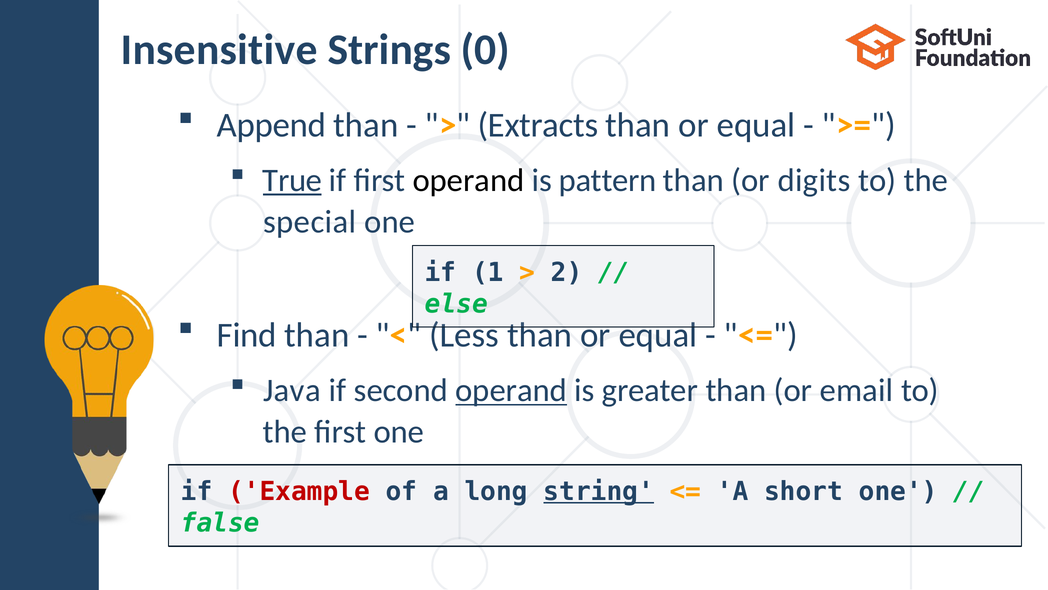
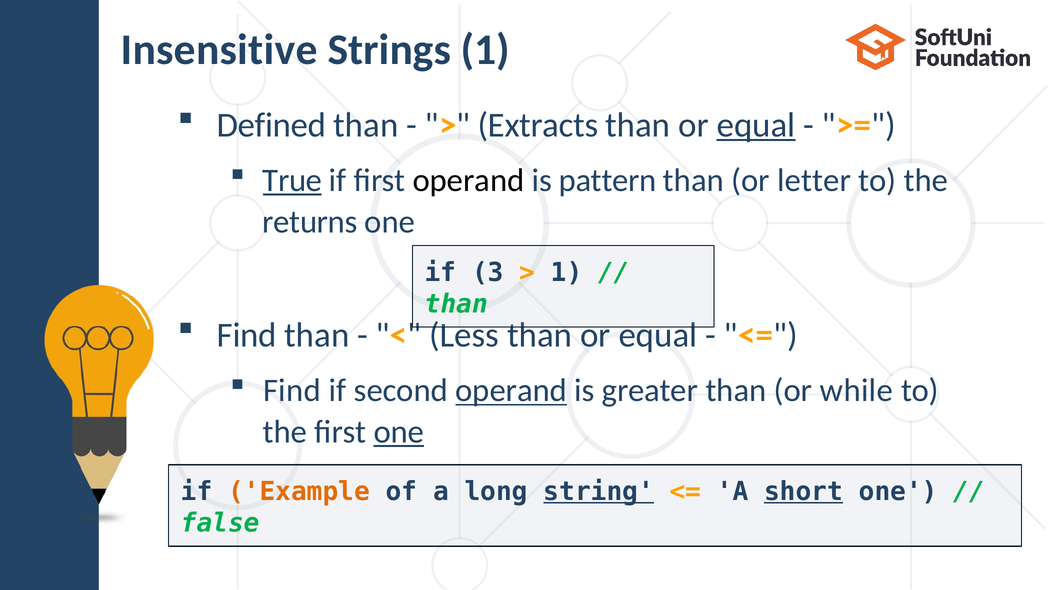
Strings 0: 0 -> 1 (485, 50)
Append: Append -> Defined (271, 125)
equal underline: none -> present (756, 125)
digits: digits -> letter (814, 180)
special: special -> returns (310, 222)
1: 1 -> 3 (488, 272)
2: 2 -> 1 (567, 272)
else: else -> than (456, 304)
Java: Java -> Find (292, 390)
email: email -> while (857, 390)
one underline: none -> present (399, 432)
Example colour: red -> orange (299, 491)
short underline: none -> present (804, 491)
